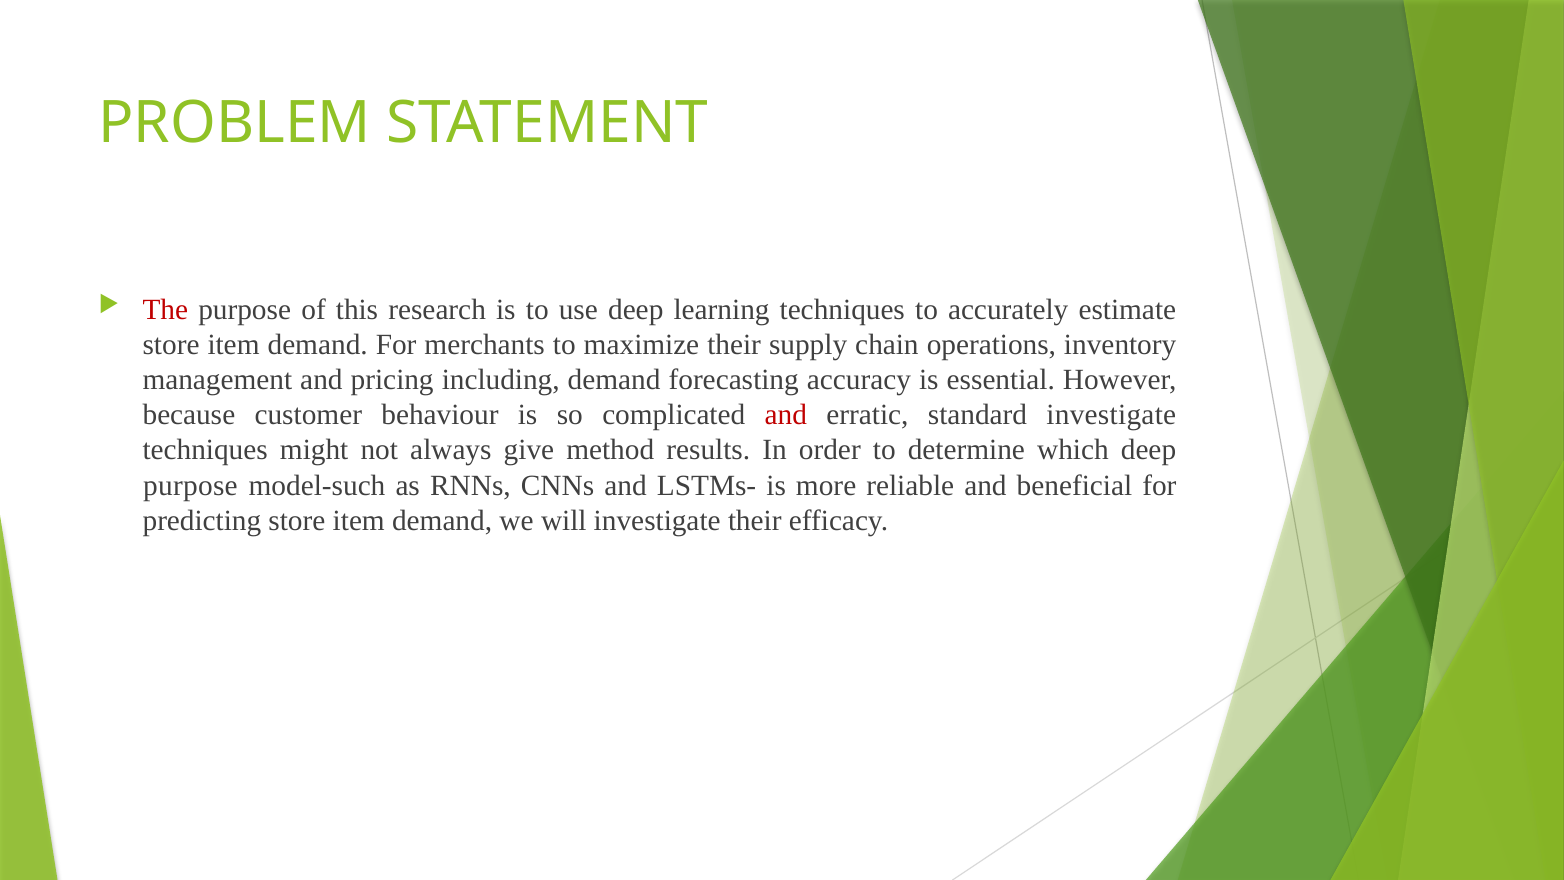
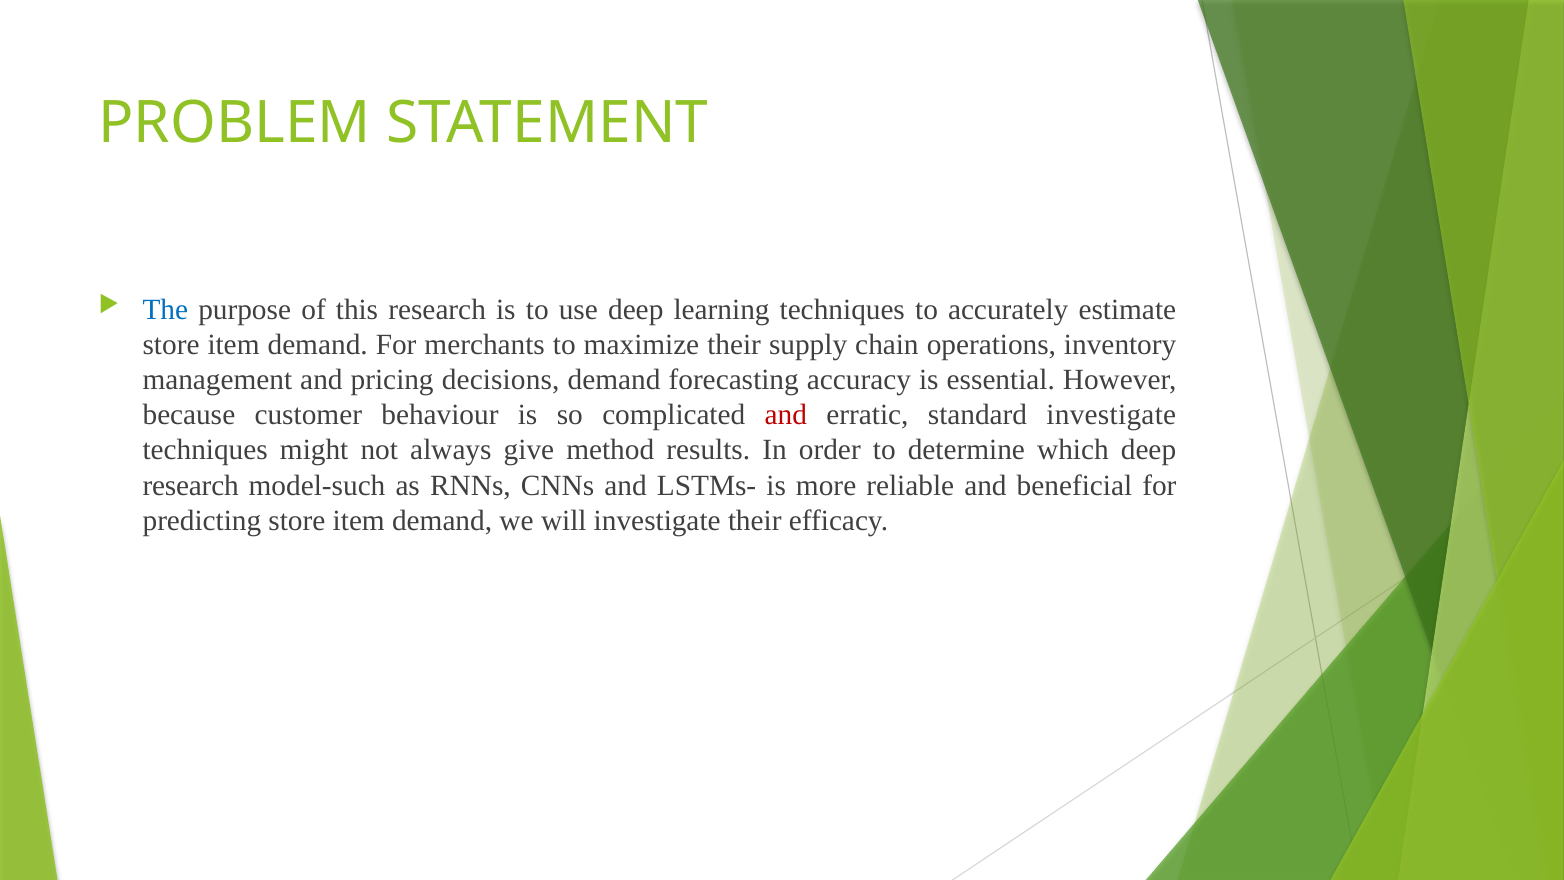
The colour: red -> blue (165, 309)
including: including -> decisions (501, 380)
purpose: purpose -> research (191, 485)
